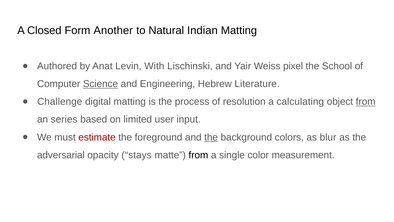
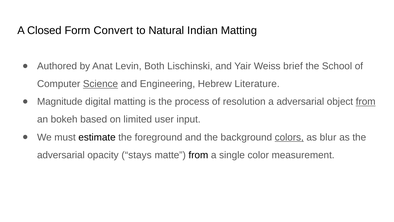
Another: Another -> Convert (113, 30)
With: With -> Both (154, 66)
pixel: pixel -> brief (293, 66)
Challenge: Challenge -> Magnitude (60, 102)
a calculating: calculating -> adversarial (300, 102)
series: series -> bokeh (64, 119)
estimate colour: red -> black (97, 137)
the underline: present -> none (211, 137)
colors underline: none -> present (289, 137)
